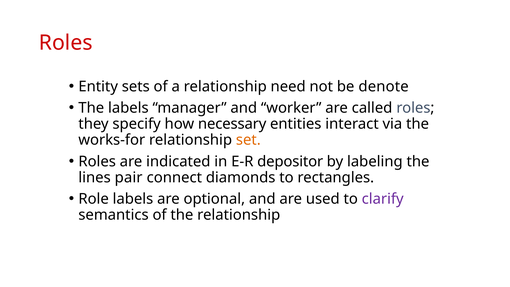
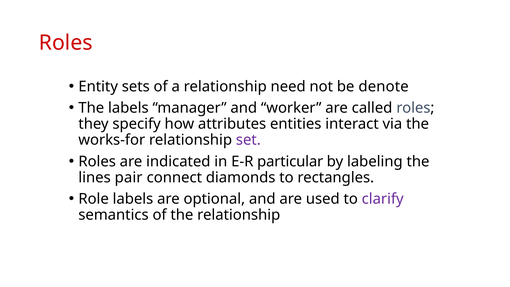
necessary: necessary -> attributes (232, 124)
set colour: orange -> purple (248, 140)
depositor: depositor -> particular (290, 161)
